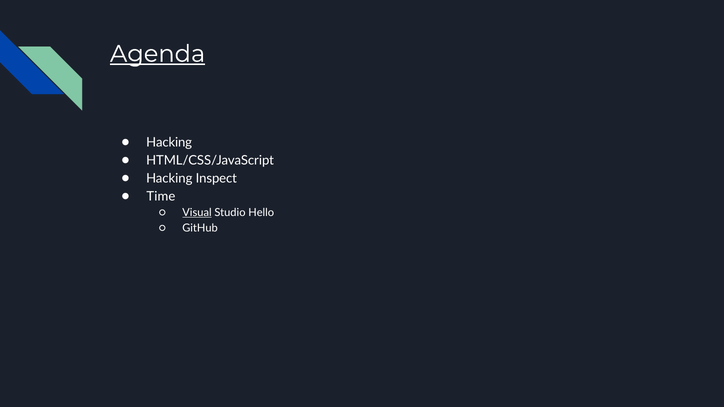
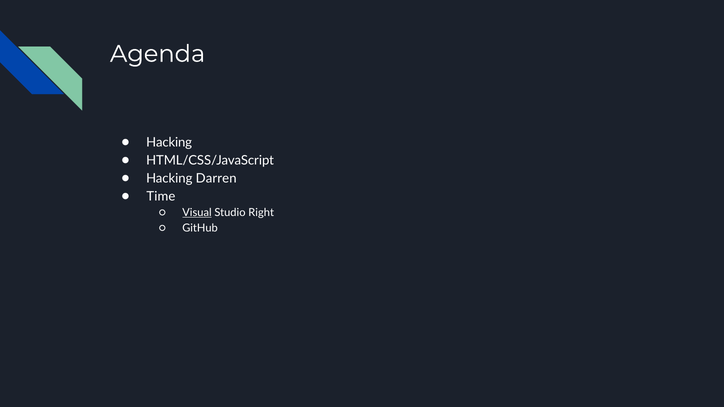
Agenda underline: present -> none (158, 54)
Inspect: Inspect -> Darren (216, 178)
Hello: Hello -> Right (261, 213)
